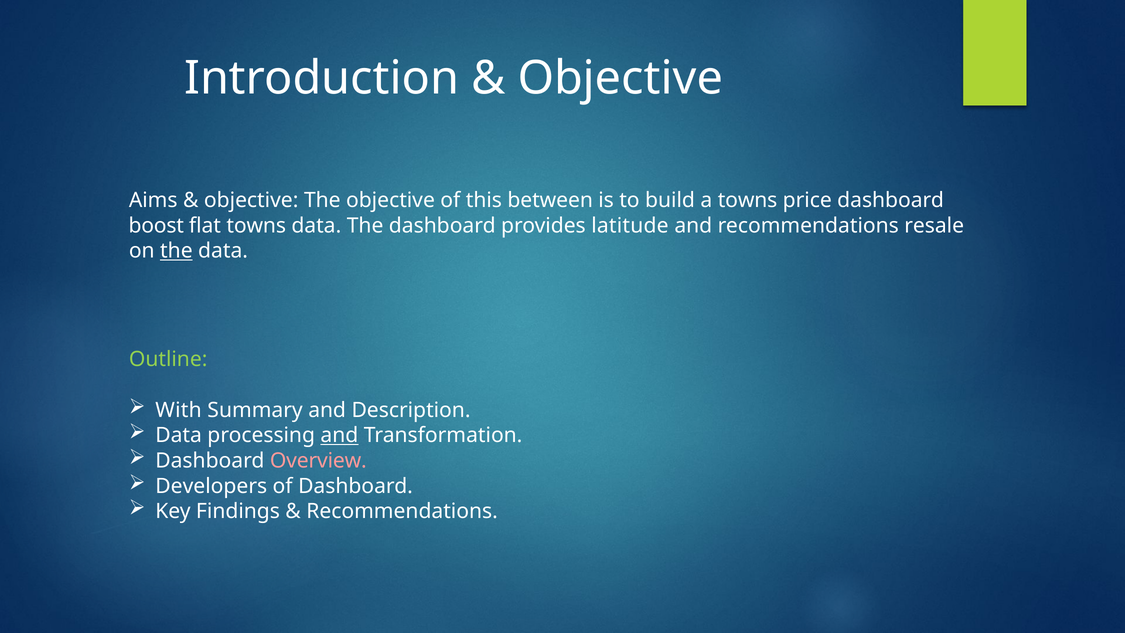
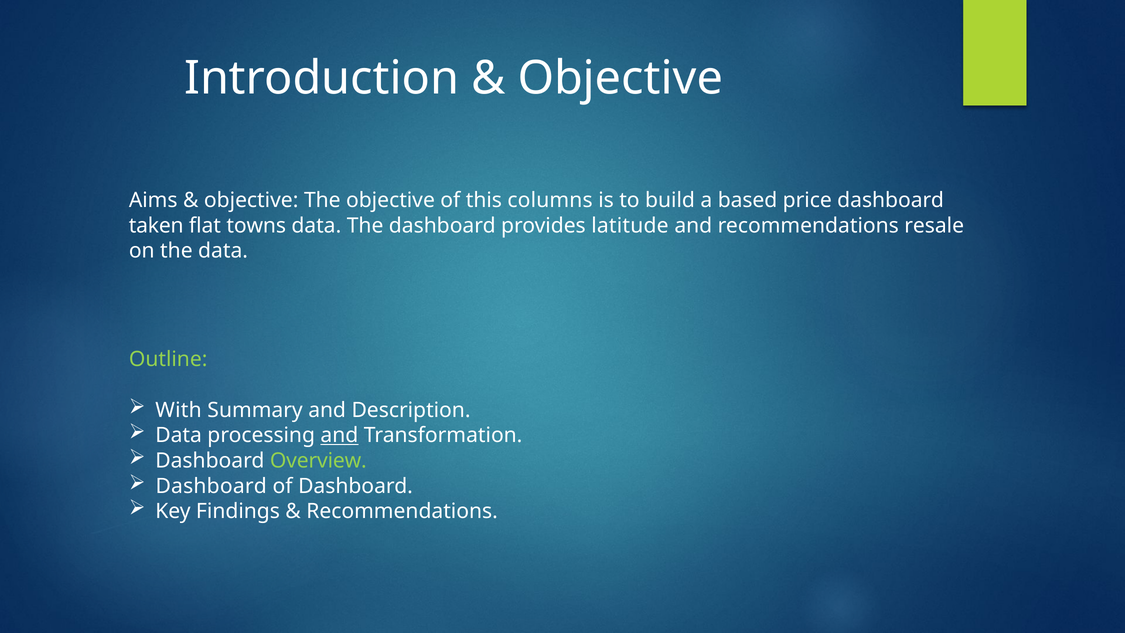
between: between -> columns (550, 200)
a towns: towns -> based (748, 200)
boost: boost -> taken (156, 226)
the underline: present -> none (176, 251)
Overview colour: pink -> light green (318, 461)
Developers: Developers -> Dashboard (211, 486)
